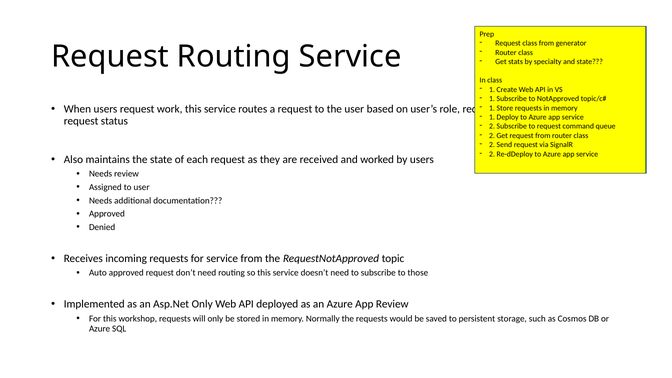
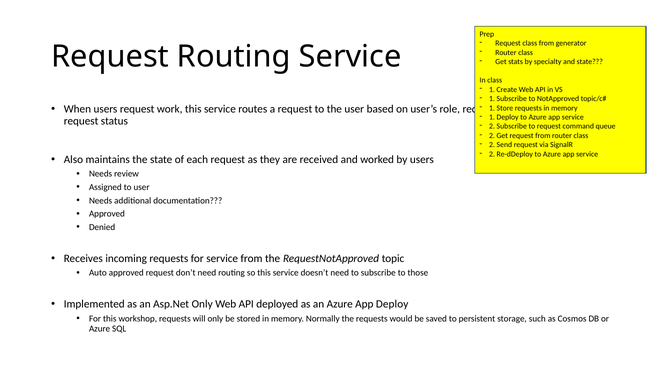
App Review: Review -> Deploy (392, 304)
